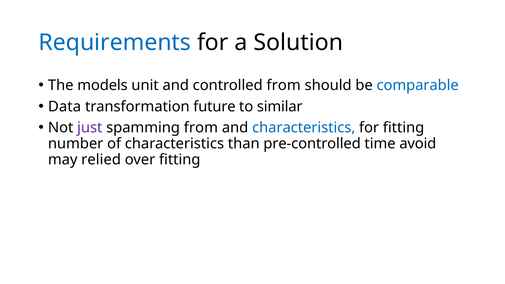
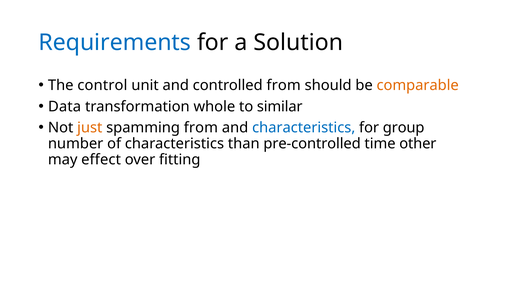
models: models -> control (102, 85)
comparable colour: blue -> orange (418, 85)
future: future -> whole (214, 107)
just colour: purple -> orange (90, 128)
for fitting: fitting -> group (404, 128)
avoid: avoid -> other (418, 144)
relied: relied -> effect (101, 160)
